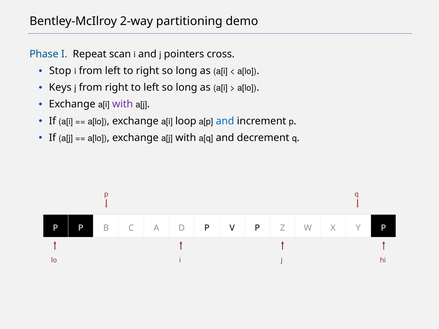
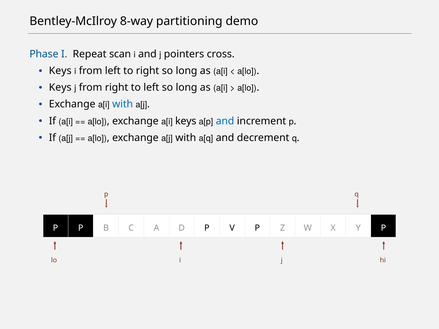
2-way: 2-way -> 8-way (136, 21)
Stop: Stop -> Keys (60, 71)
with colour: purple -> blue (123, 104)
a[i loop: loop -> keys (186, 121)
